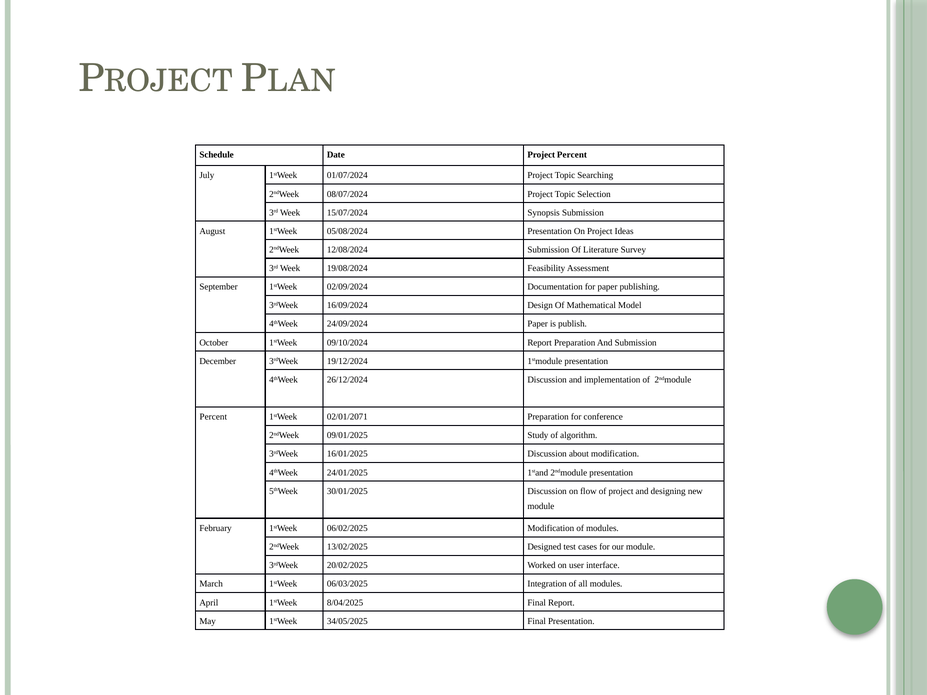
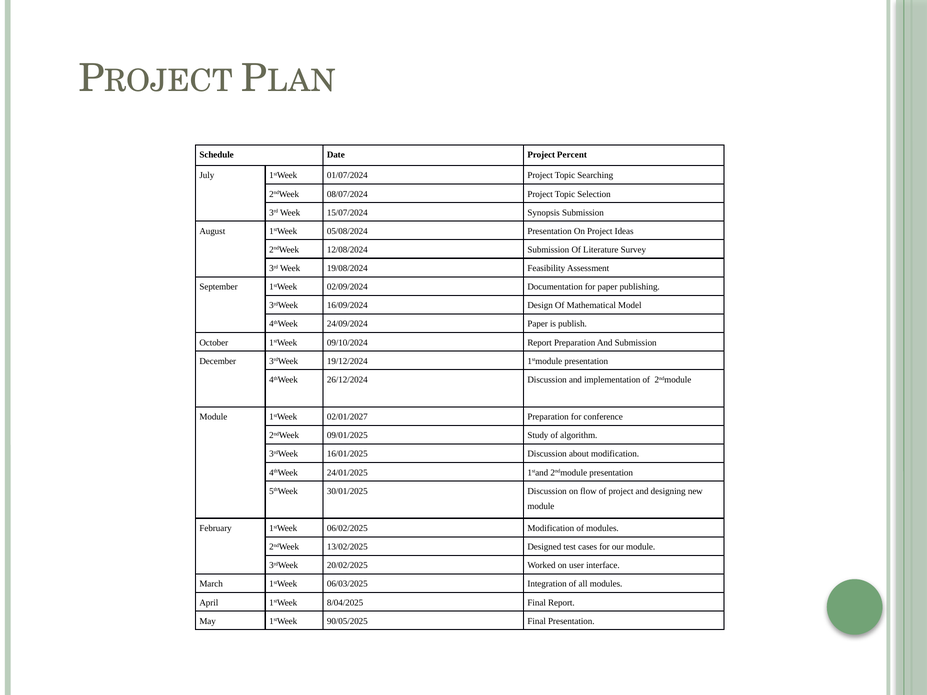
Percent: Percent -> Module (213, 417)
02/01/2071: 02/01/2071 -> 02/01/2027 (347, 417)
34/05/2025: 34/05/2025 -> 90/05/2025 (347, 621)
